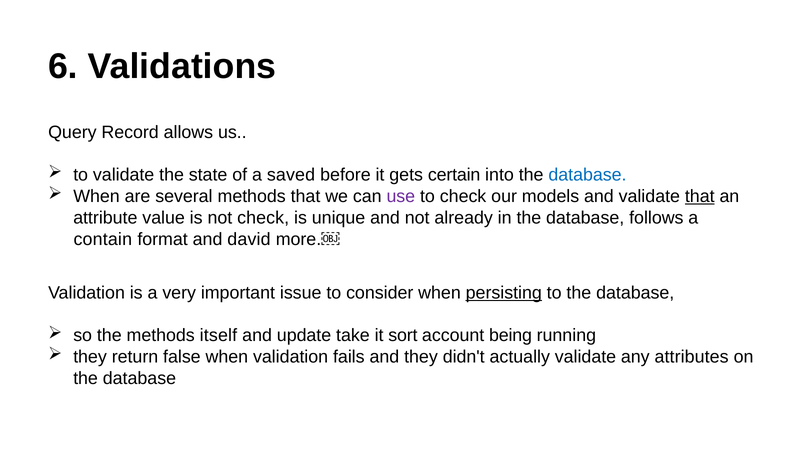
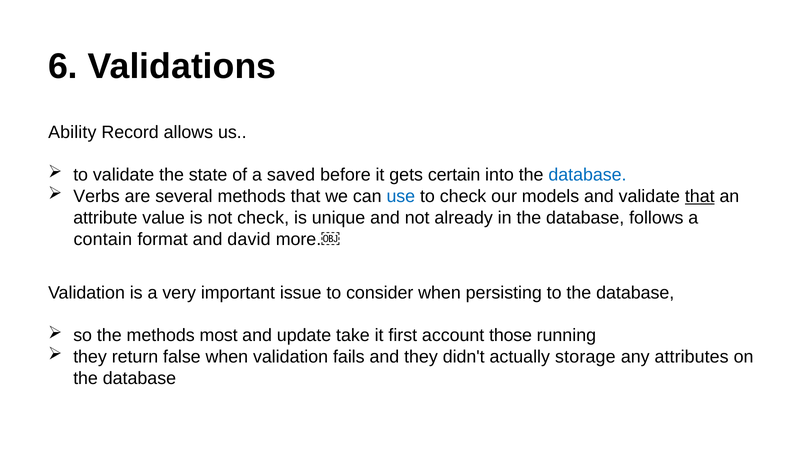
Query: Query -> Ability (72, 132)
When: When -> Verbs (97, 196)
use colour: purple -> blue (401, 196)
persisting underline: present -> none (504, 293)
itself: itself -> most (219, 335)
sort: sort -> first (403, 335)
being: being -> those (511, 335)
actually validate: validate -> storage (585, 357)
